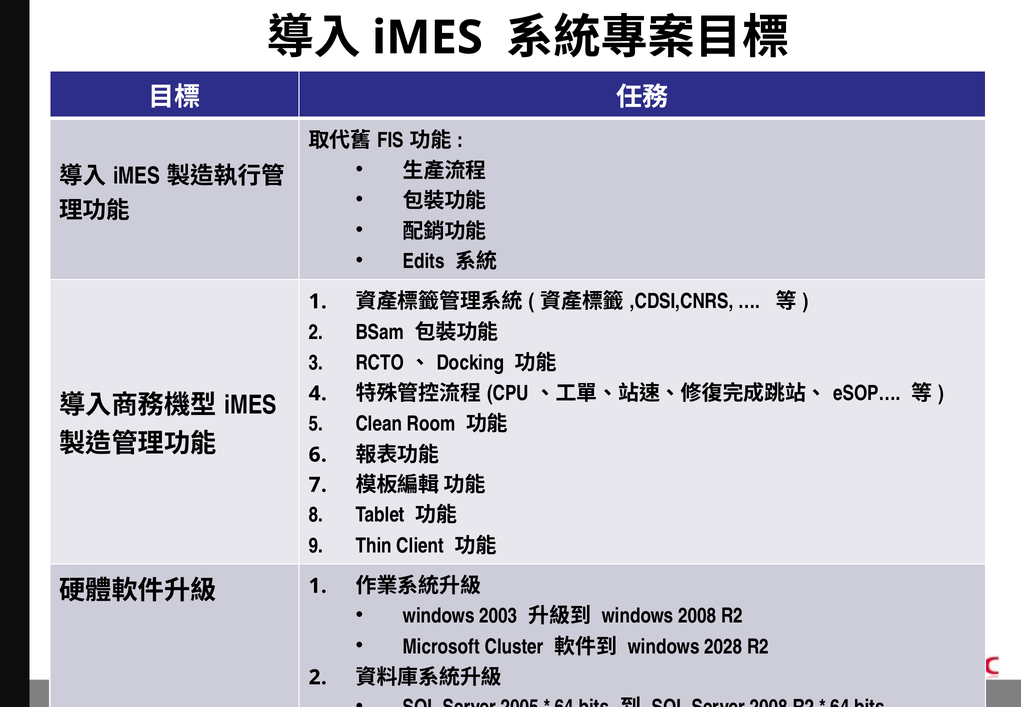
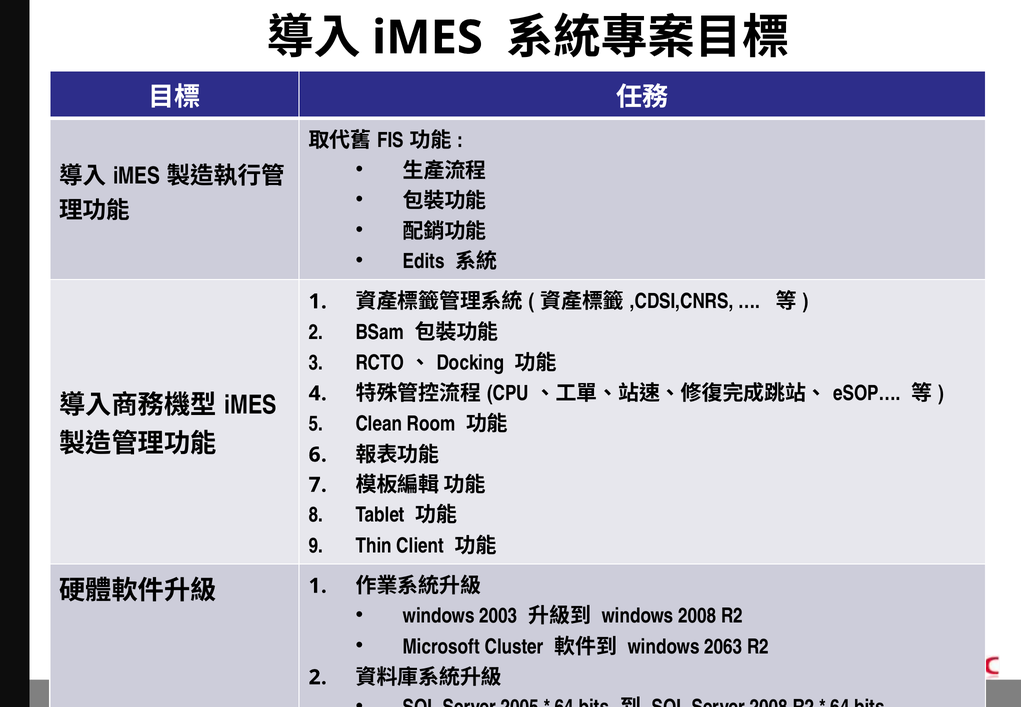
2028: 2028 -> 2063 (723, 647)
